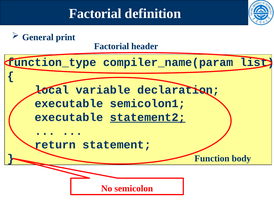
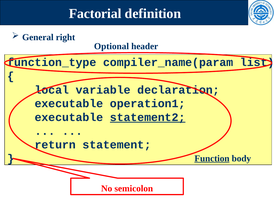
print: print -> right (65, 37)
Factorial: Factorial -> Optional (111, 46)
semicolon1: semicolon1 -> operation1 (148, 103)
Function underline: none -> present (212, 158)
